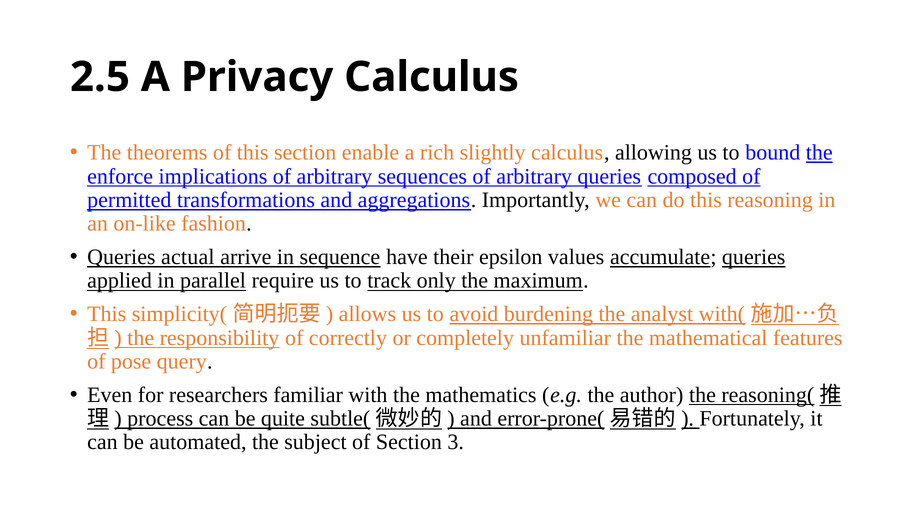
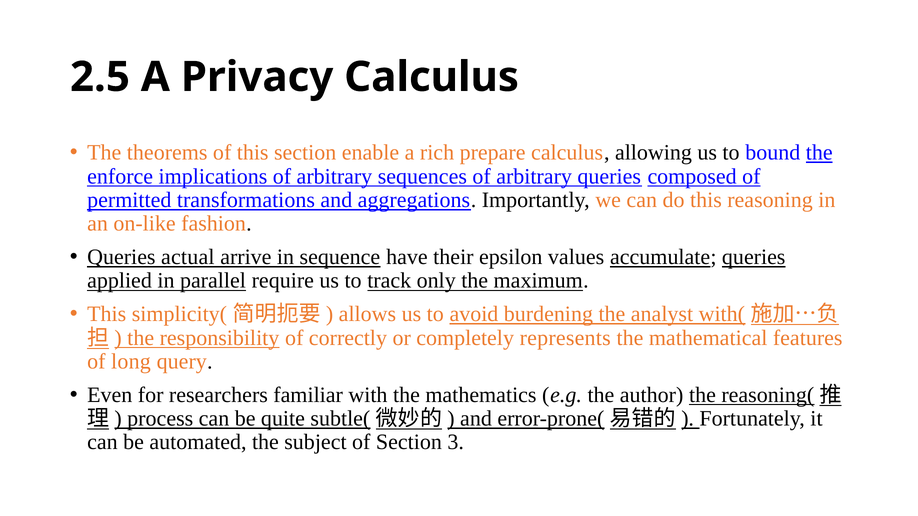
slightly: slightly -> prepare (493, 153)
unfamiliar: unfamiliar -> represents (565, 338)
pose: pose -> long (131, 362)
